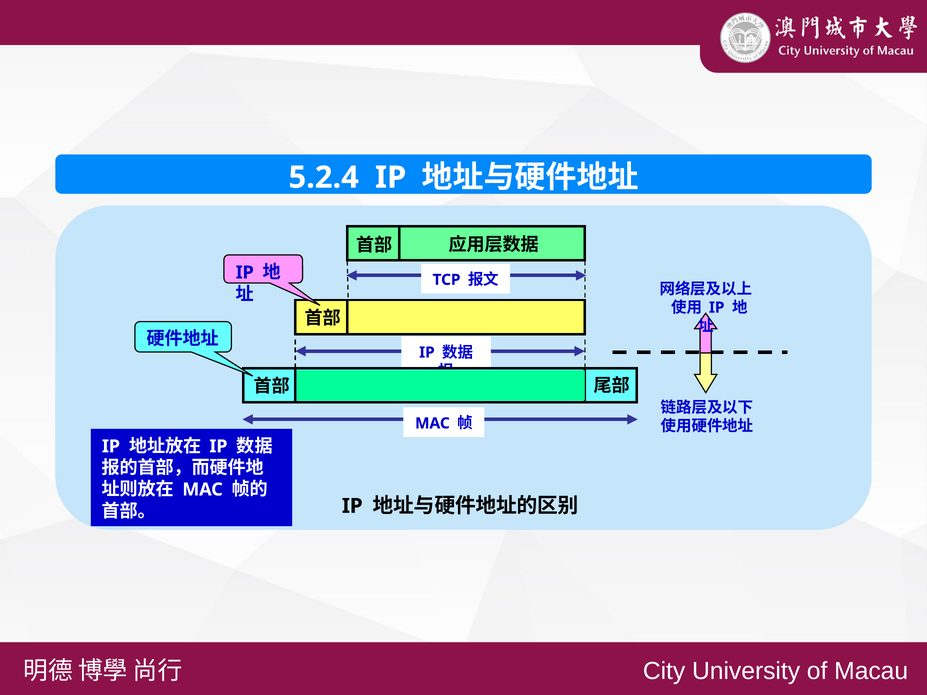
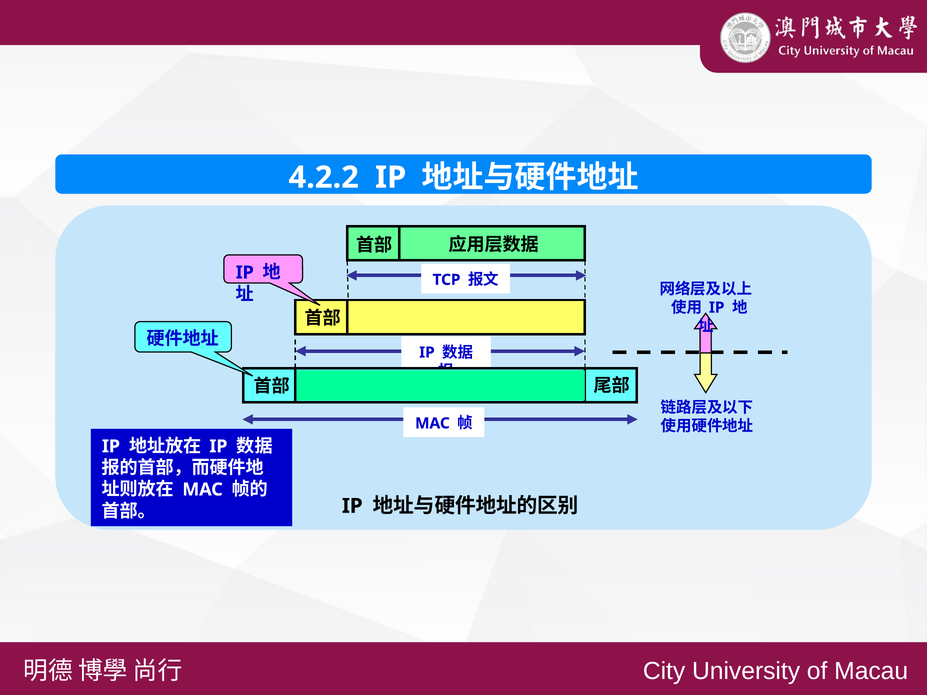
5.2.4: 5.2.4 -> 4.2.2 (324, 178)
